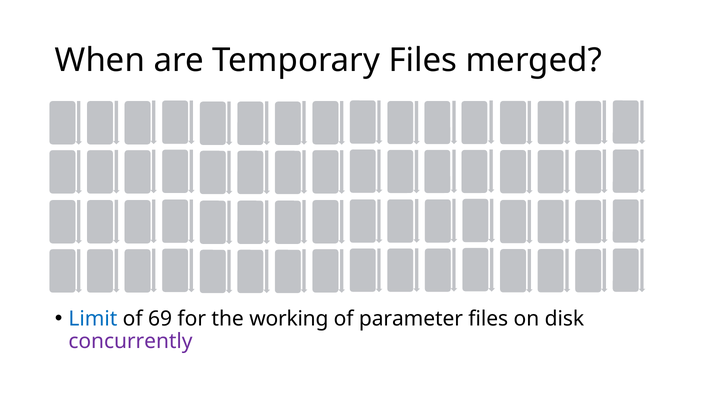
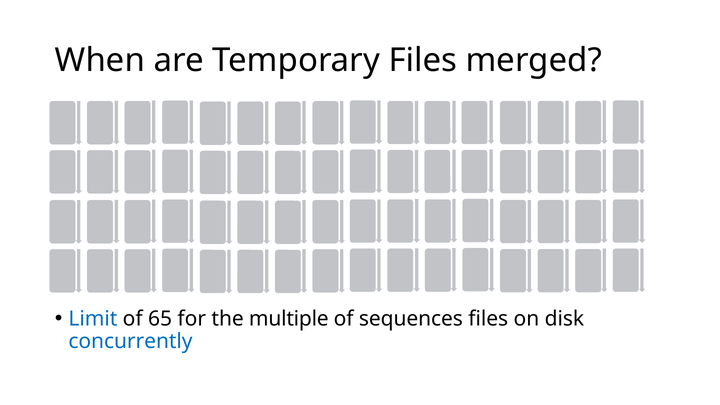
69: 69 -> 65 (160, 319)
working: working -> multiple (289, 319)
parameter: parameter -> sequences (411, 319)
concurrently colour: purple -> blue (130, 341)
